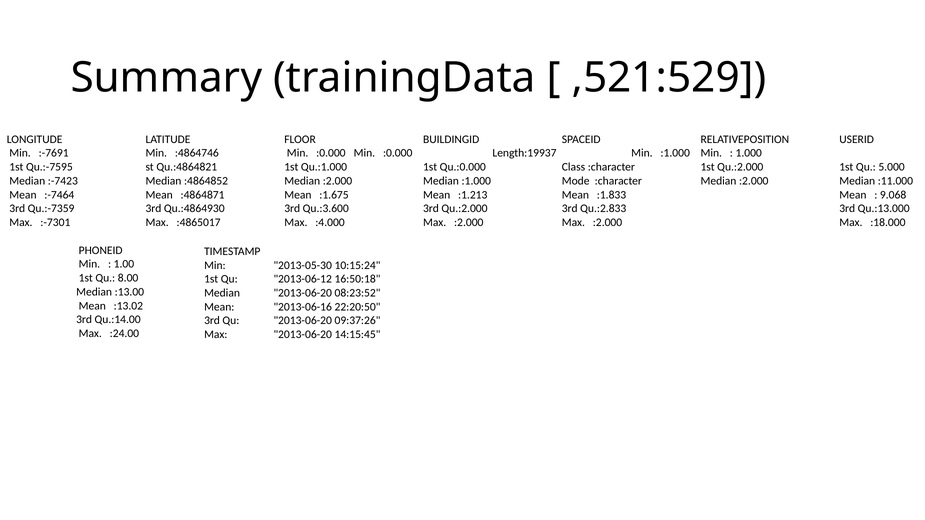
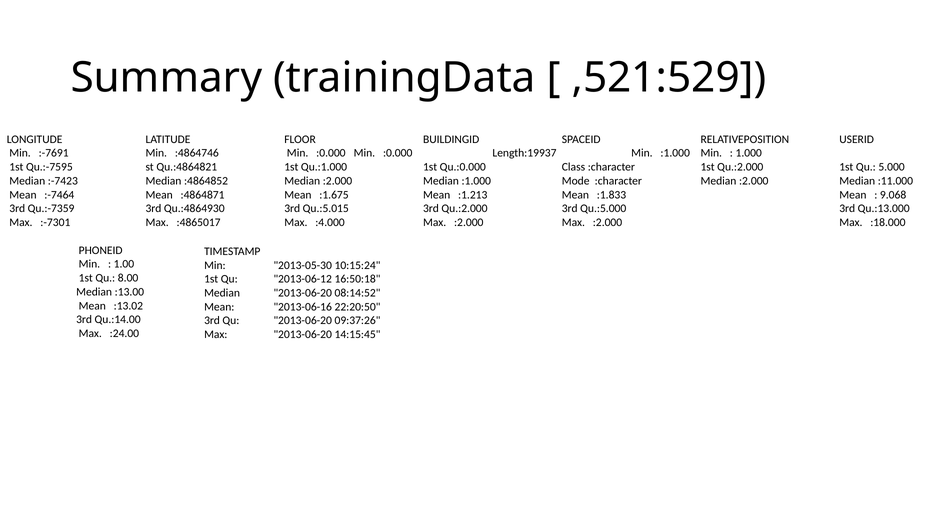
Qu.:3.600: Qu.:3.600 -> Qu.:5.015 (326, 209)
Qu.:2.833: Qu.:2.833 -> Qu.:5.000 (603, 209)
08:23:52: 08:23:52 -> 08:14:52 (357, 293)
